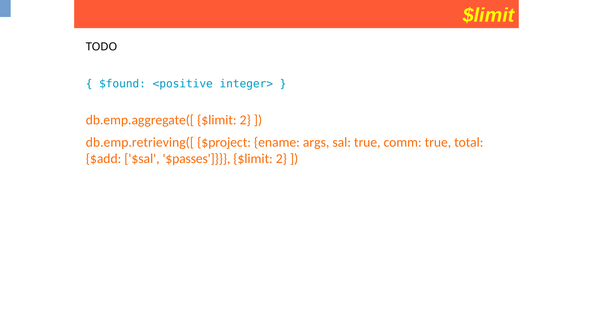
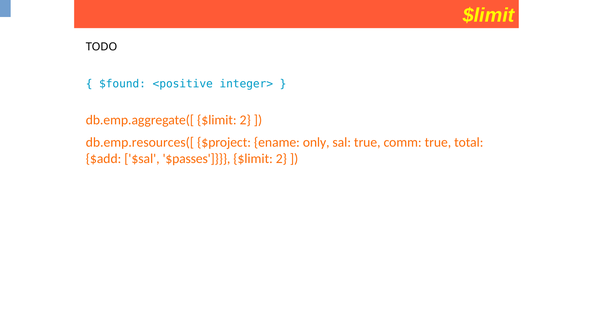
db.emp.retrieving([: db.emp.retrieving([ -> db.emp.resources([ (140, 142)
args: args -> only (316, 142)
